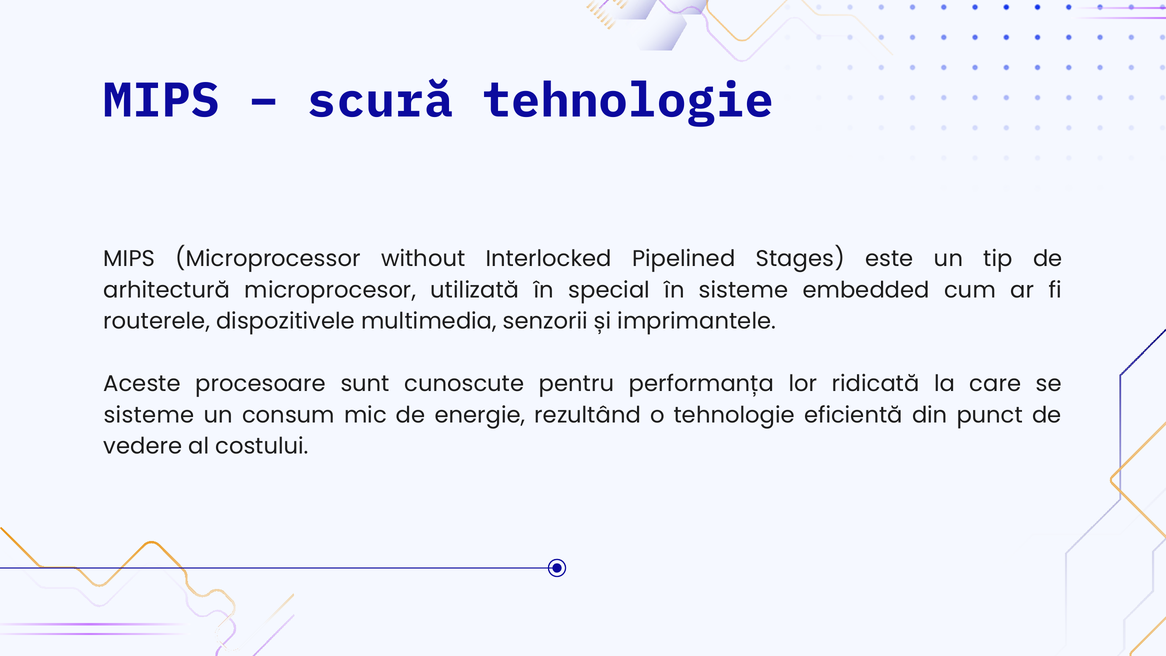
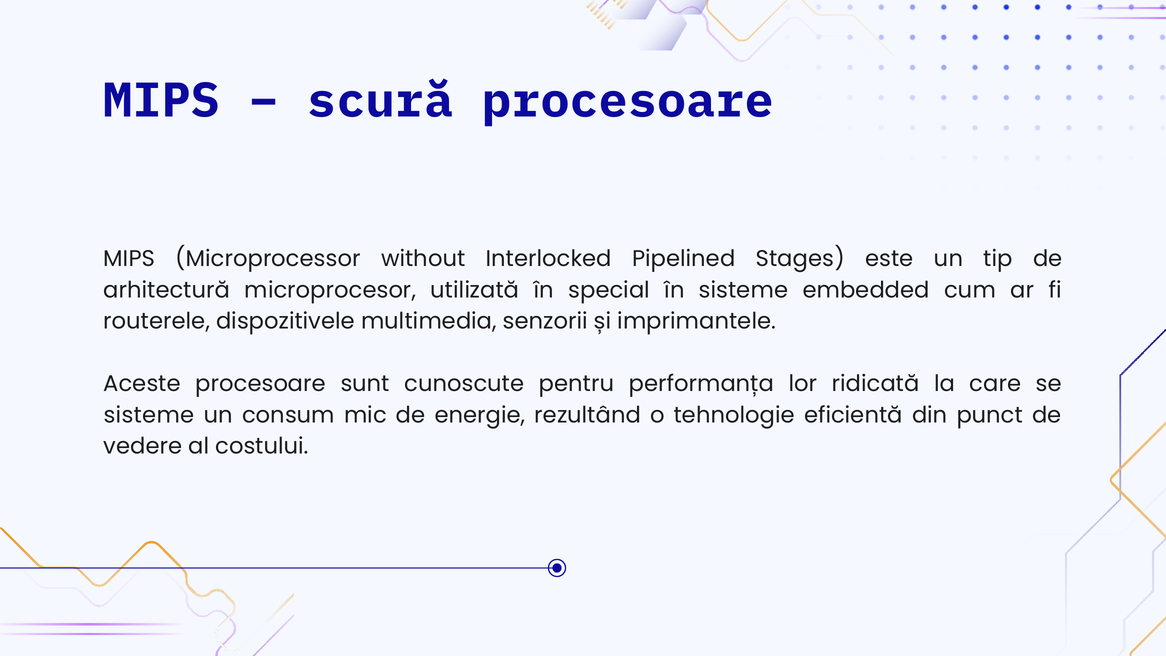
scură tehnologie: tehnologie -> procesoare (628, 101)
